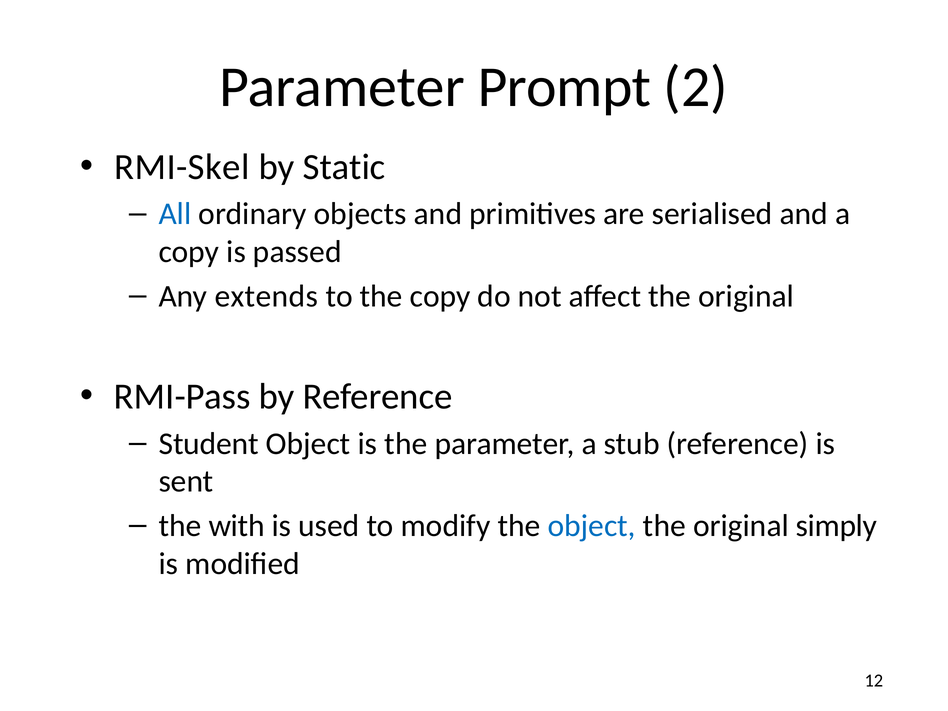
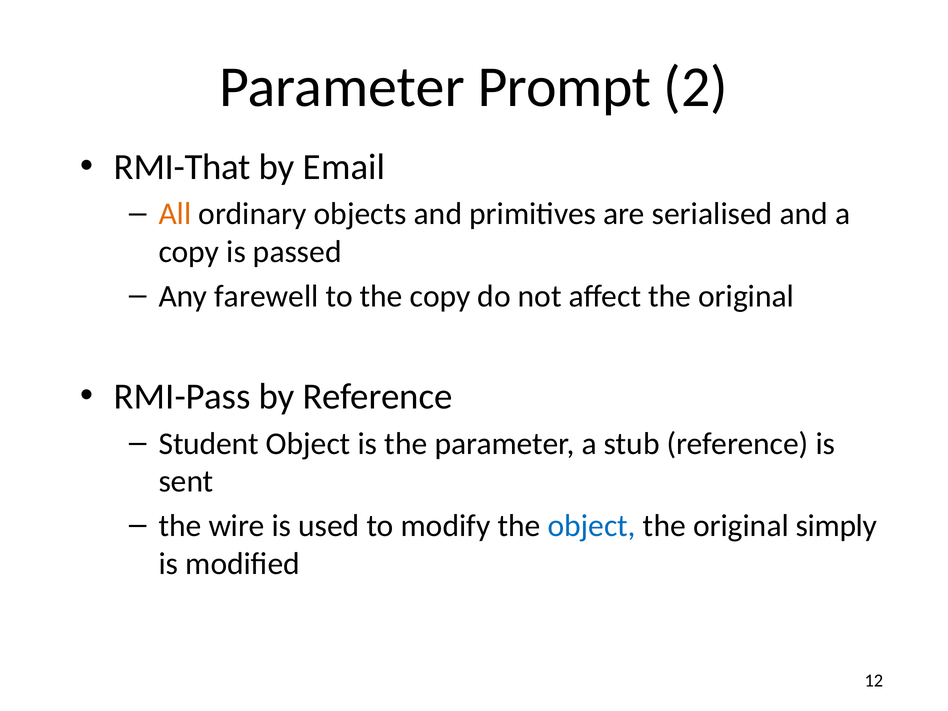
RMI-Skel: RMI-Skel -> RMI-That (182, 167)
Static: Static -> Email (344, 167)
All colour: blue -> orange (175, 214)
extends: extends -> farewell (266, 296)
with: with -> wire (237, 526)
